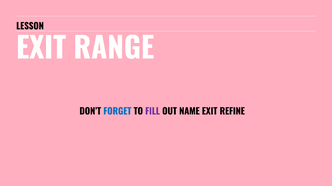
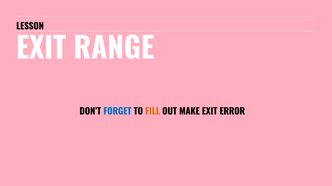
FILL colour: purple -> orange (153, 112)
NAME: NAME -> MAKE (189, 112)
REFINE: REFINE -> ERROR (232, 112)
